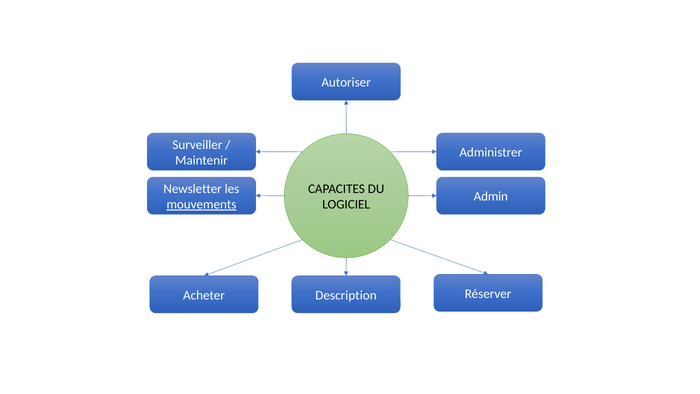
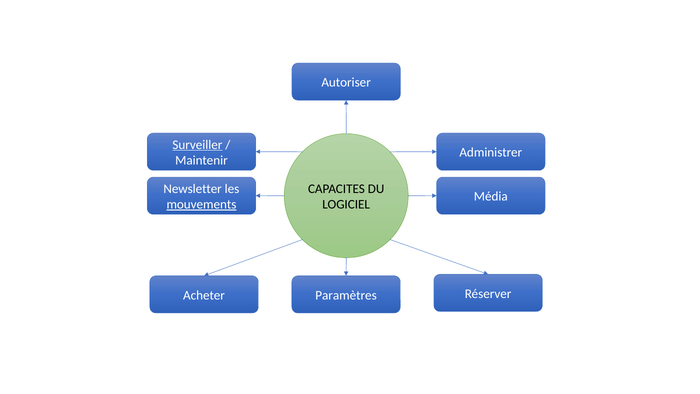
Surveiller underline: none -> present (197, 145)
Admin: Admin -> Média (491, 196)
Description: Description -> Paramètres (346, 295)
